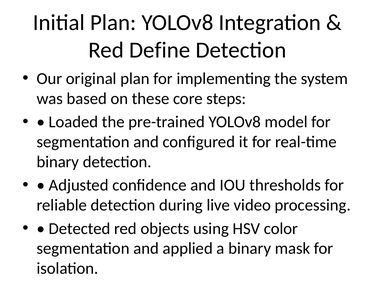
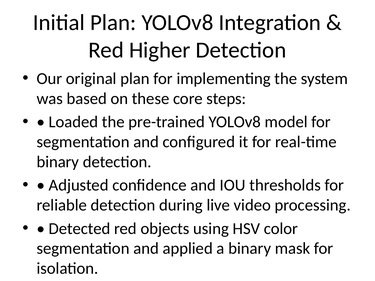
Define: Define -> Higher (160, 50)
